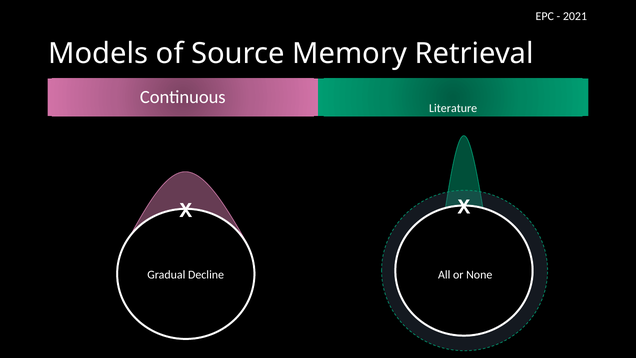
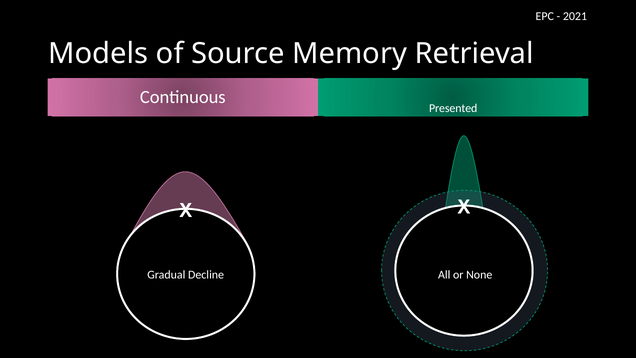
Literature: Literature -> Presented (453, 108)
